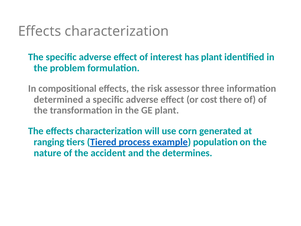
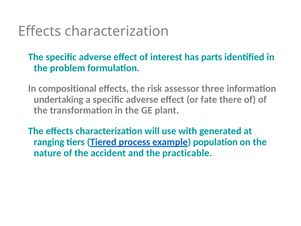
has plant: plant -> parts (212, 57)
determined: determined -> undertaking (59, 99)
cost: cost -> fate (209, 99)
corn: corn -> with (188, 131)
determines: determines -> practicable (187, 153)
